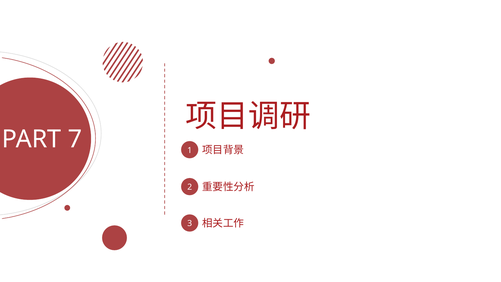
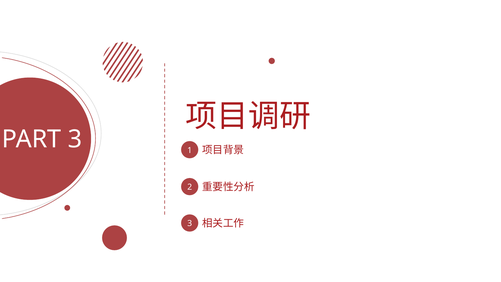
PART 7: 7 -> 3 (75, 139)
